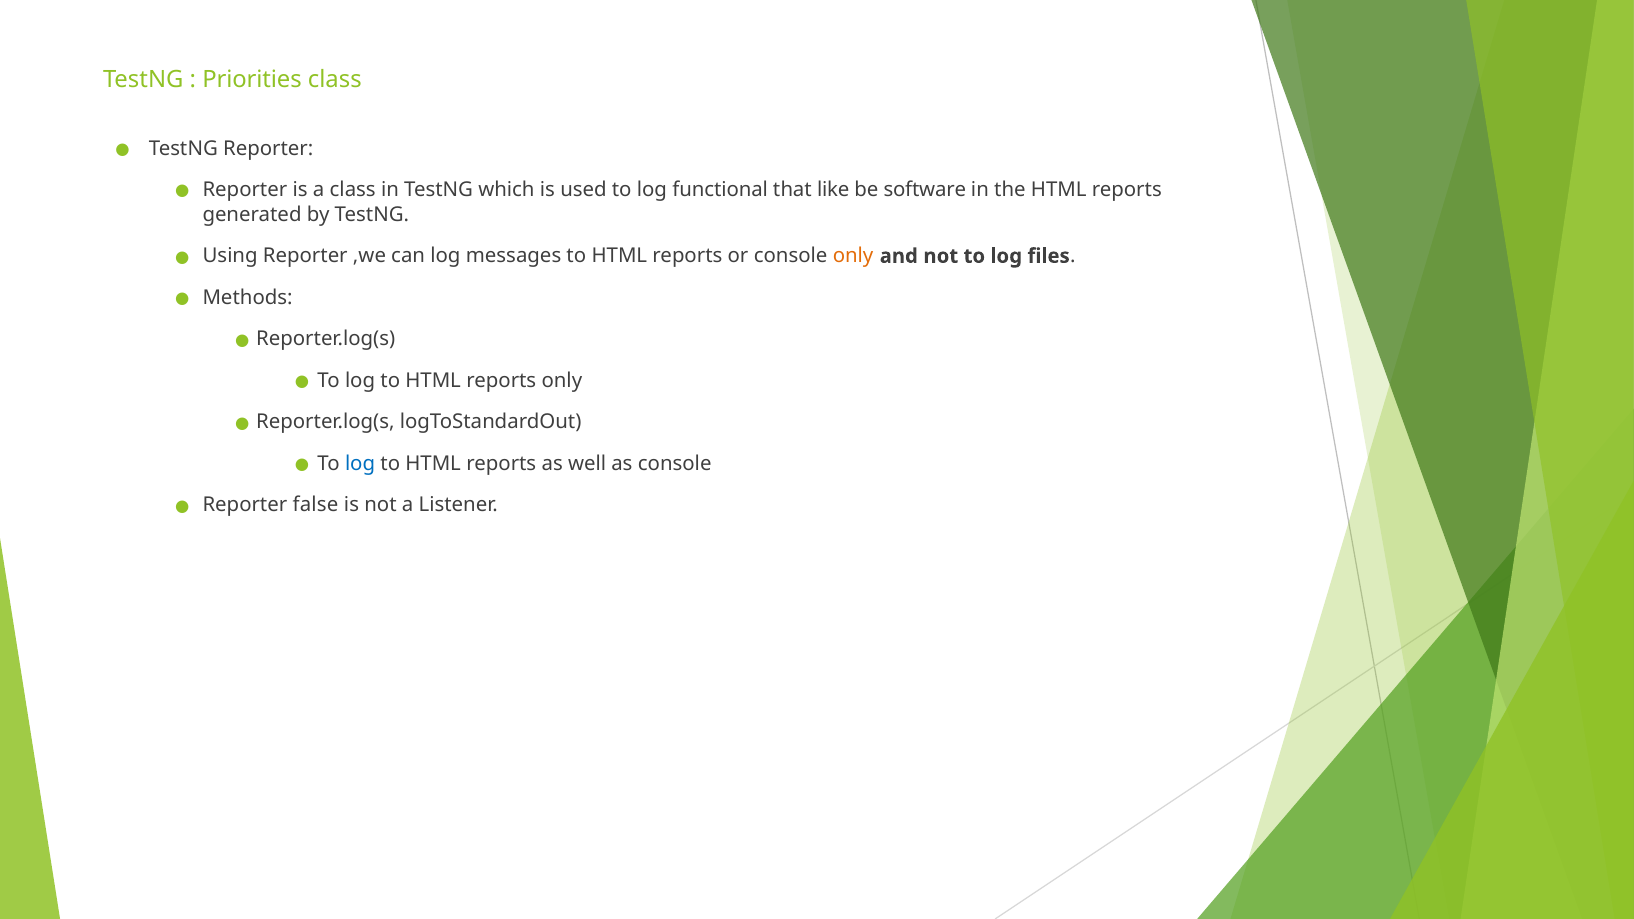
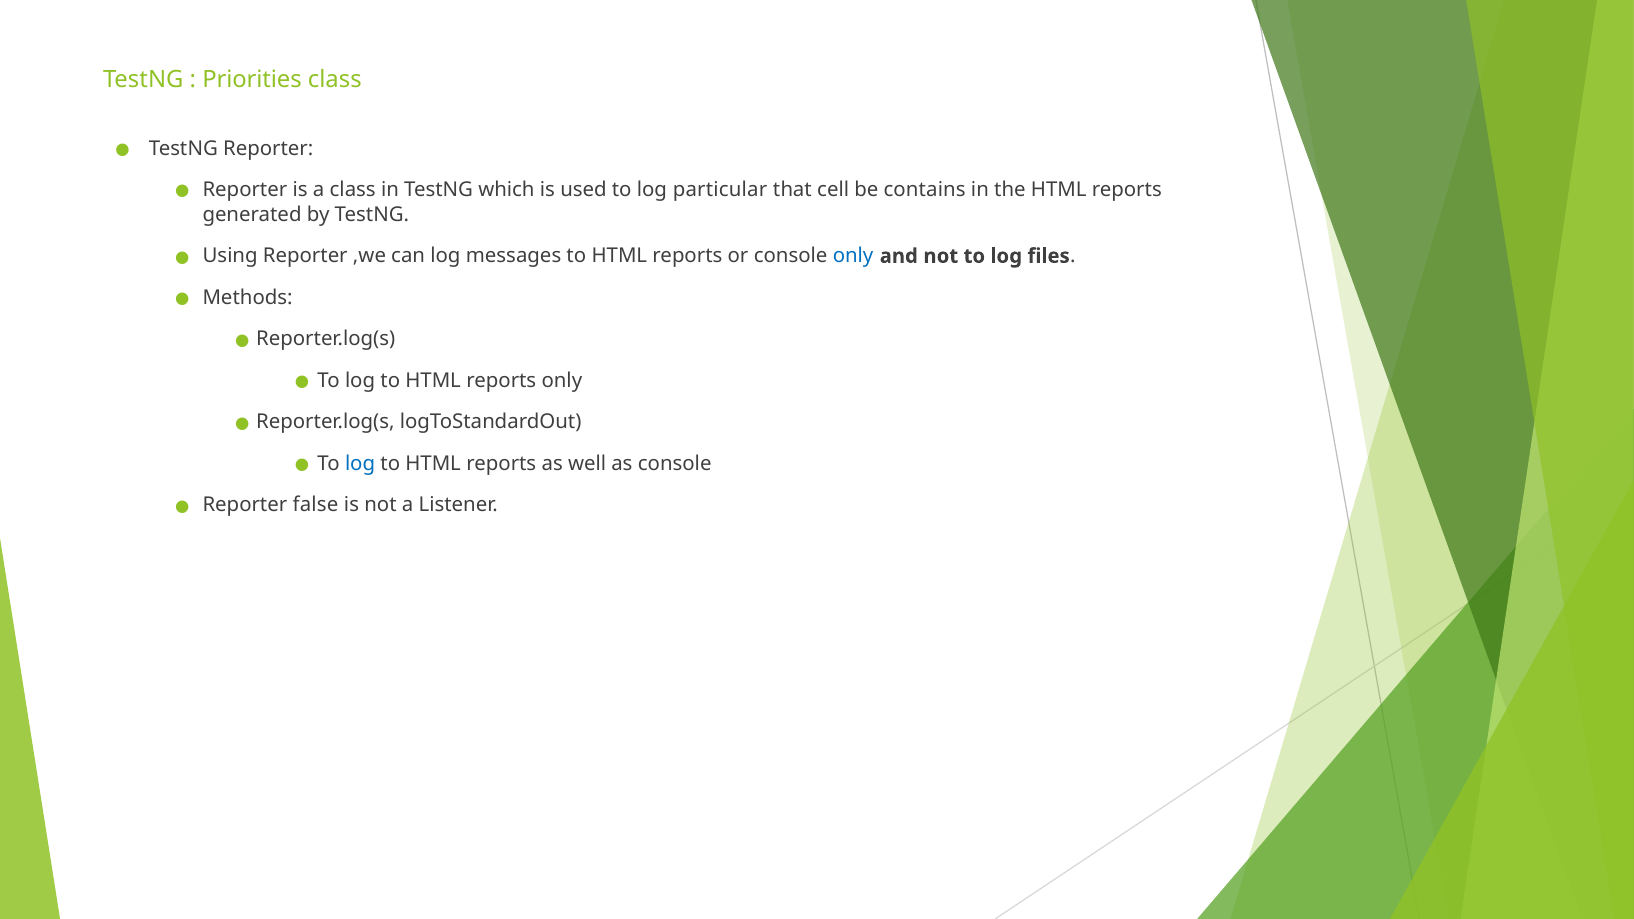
functional: functional -> particular (720, 190)
like: like -> cell (833, 190)
software: software -> contains (925, 190)
only colour: orange -> blue (853, 256)
